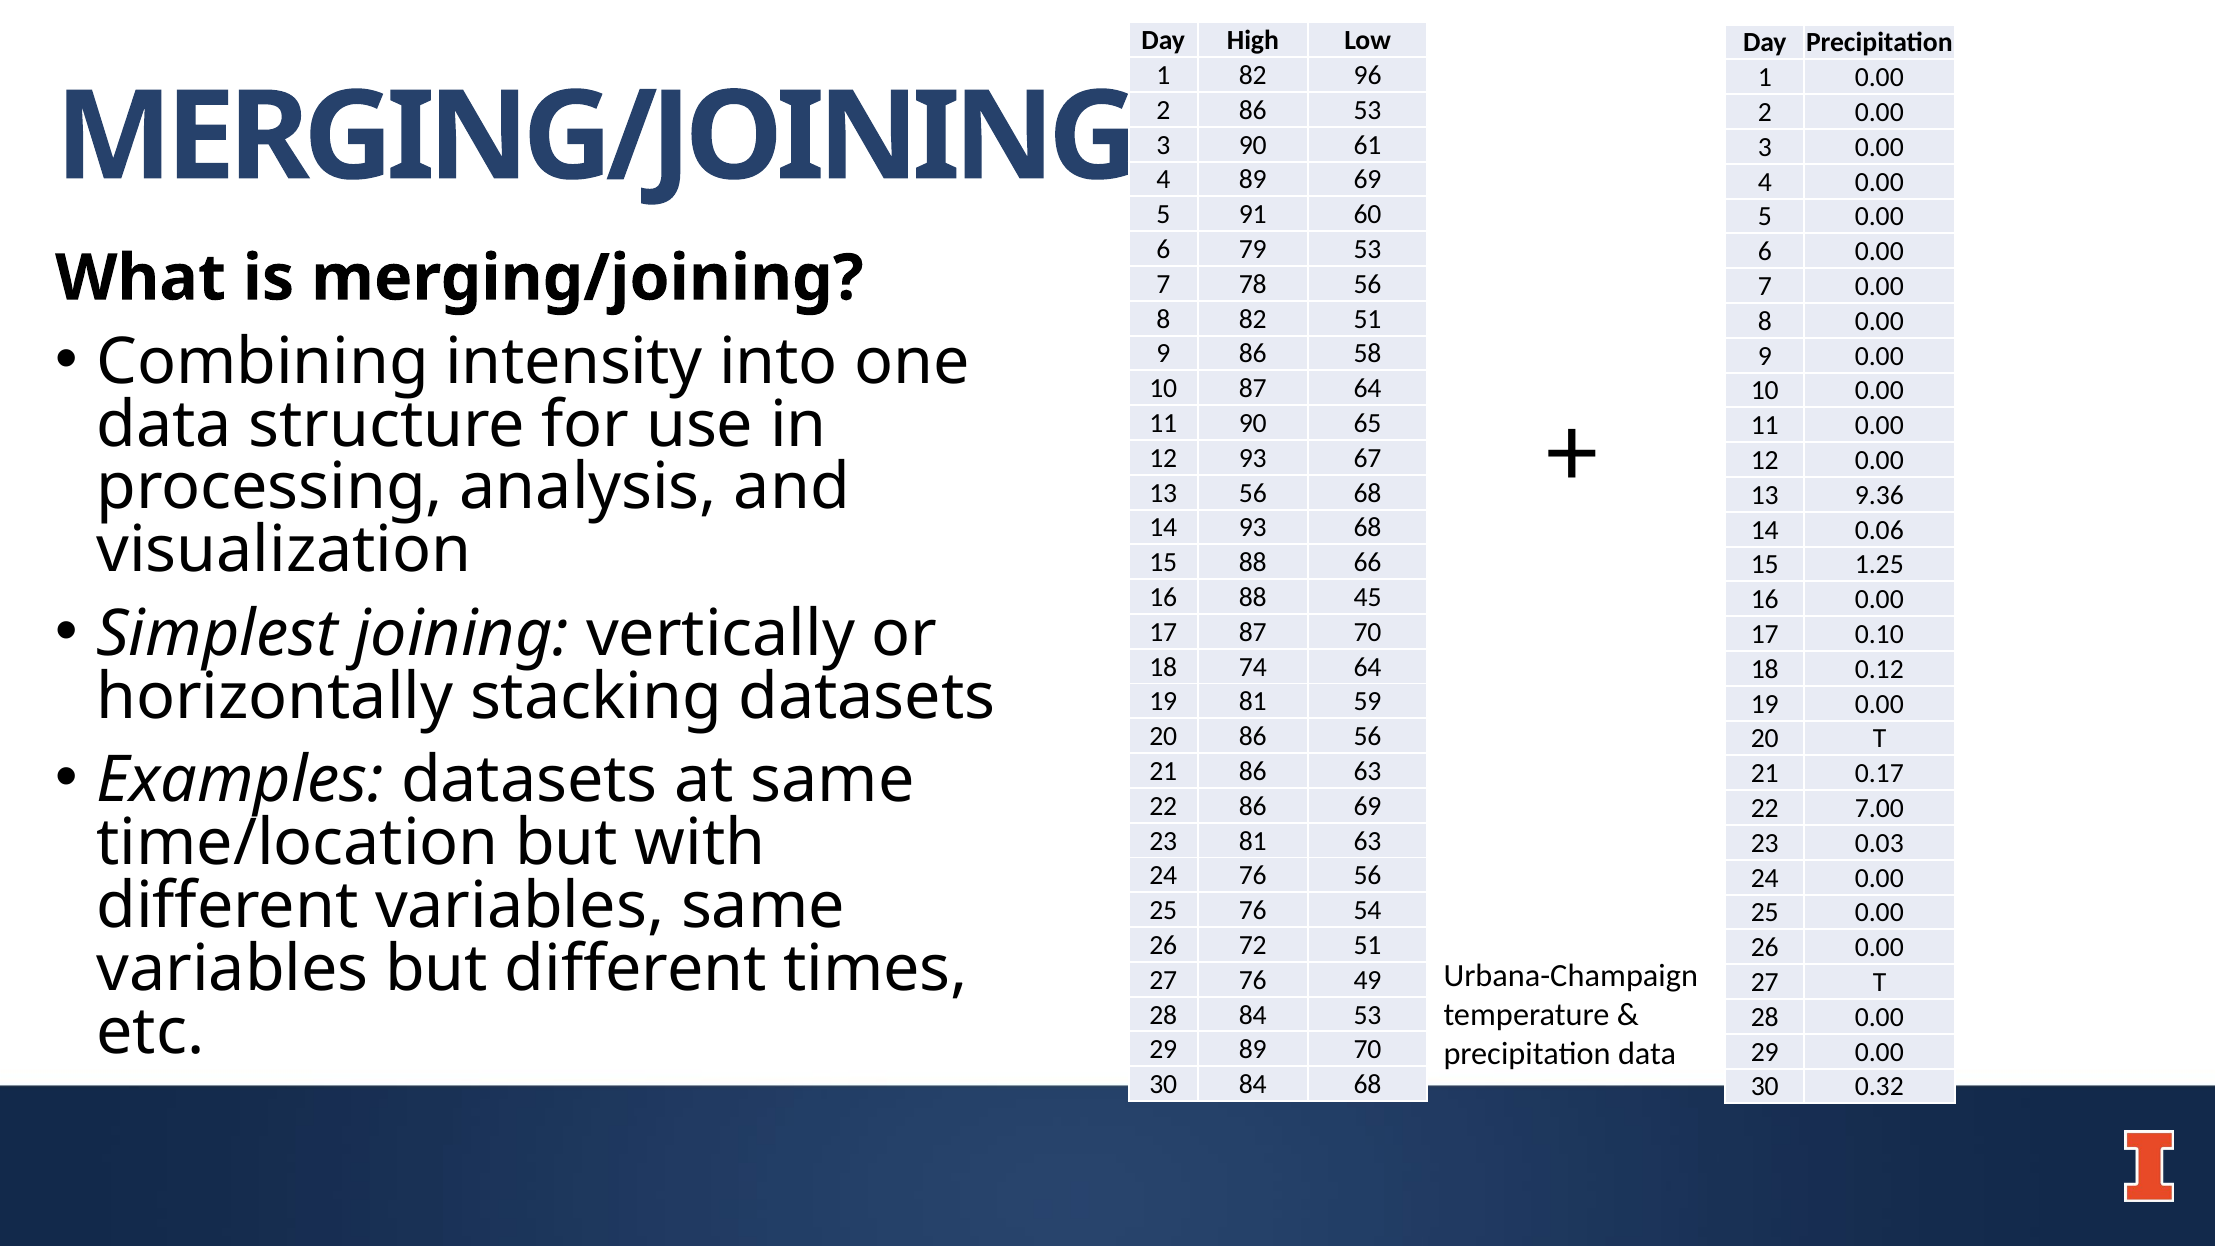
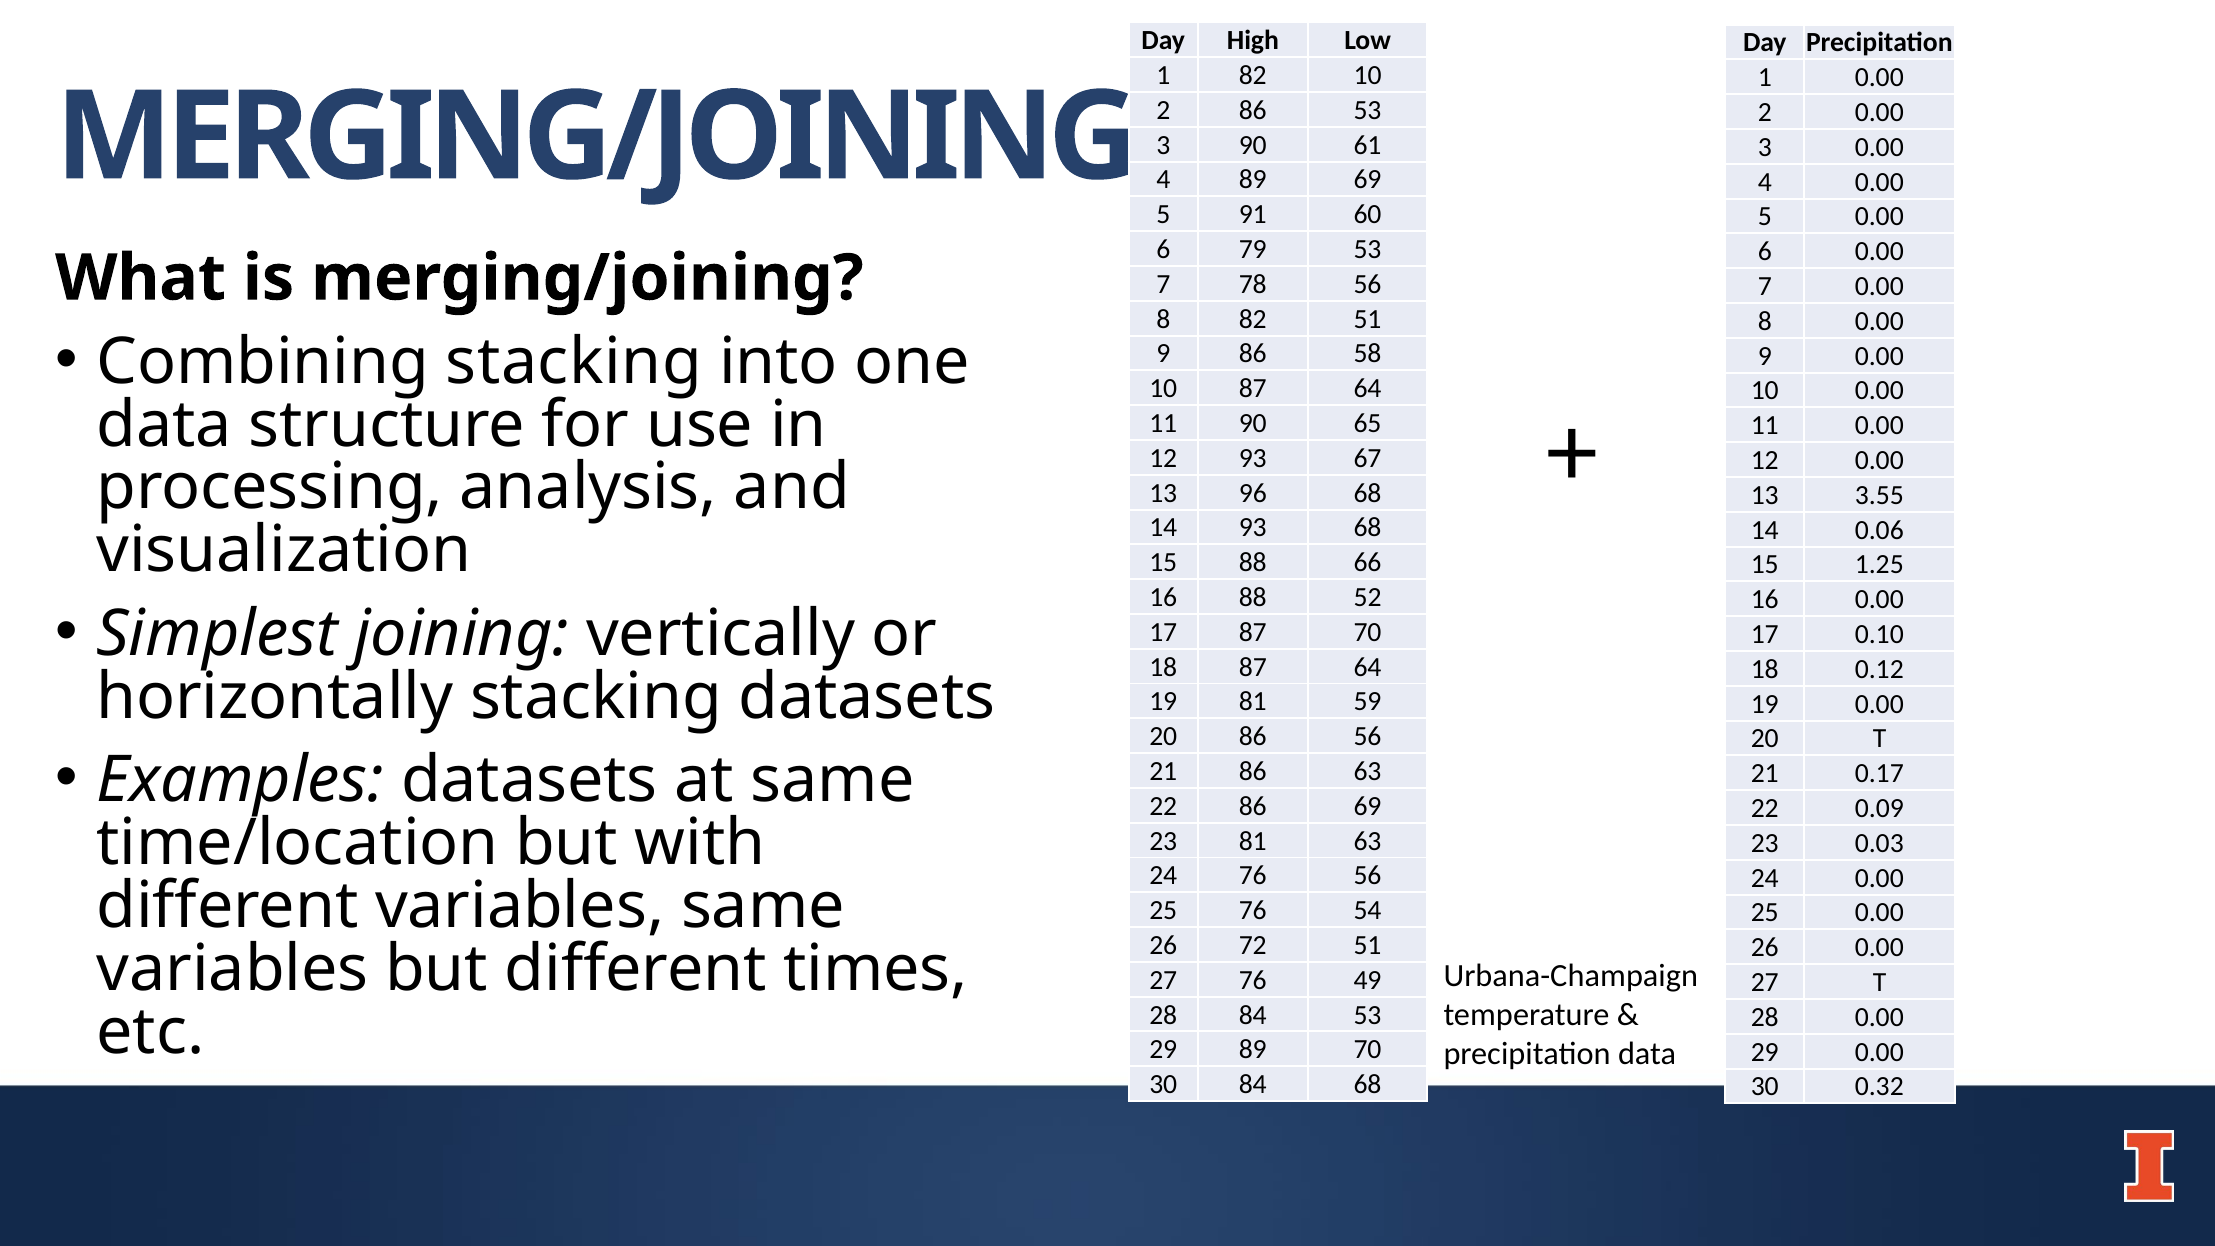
82 96: 96 -> 10 (1368, 75)
Combining intensity: intensity -> stacking (574, 362)
13 56: 56 -> 96 (1253, 493)
9.36: 9.36 -> 3.55 (1879, 495)
45: 45 -> 52 (1368, 597)
18 74: 74 -> 87 (1253, 667)
7.00: 7.00 -> 0.09 (1879, 808)
